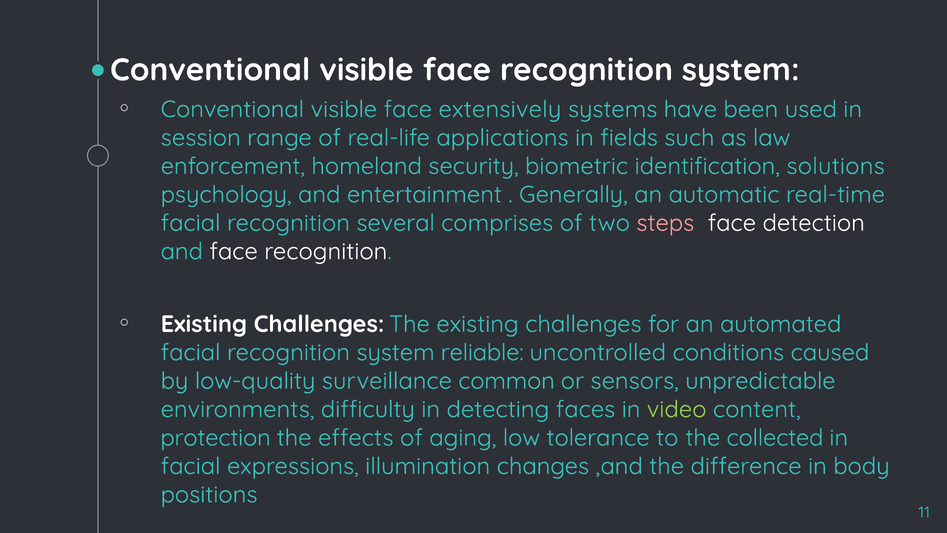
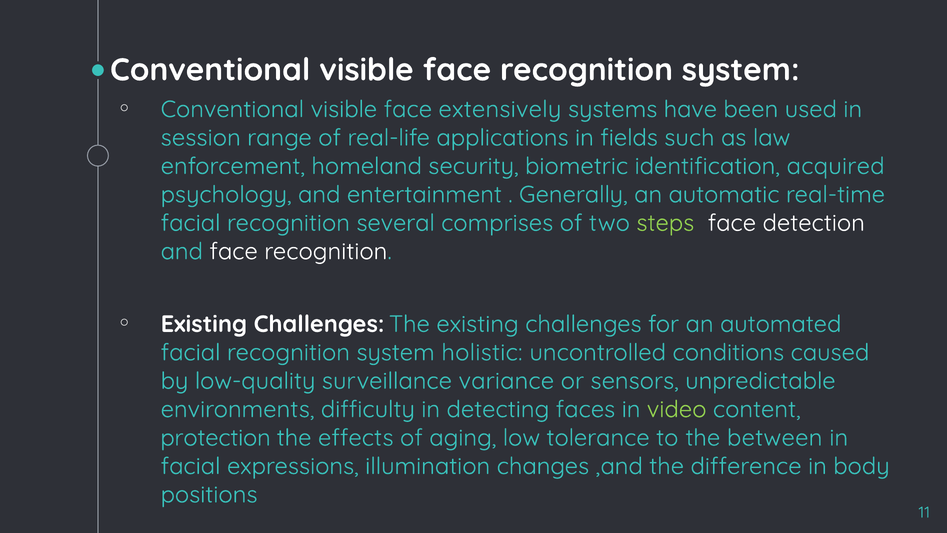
solutions: solutions -> acquired (836, 166)
steps colour: pink -> light green (665, 223)
reliable: reliable -> holistic (482, 352)
common: common -> variance (506, 381)
collected: collected -> between (775, 438)
